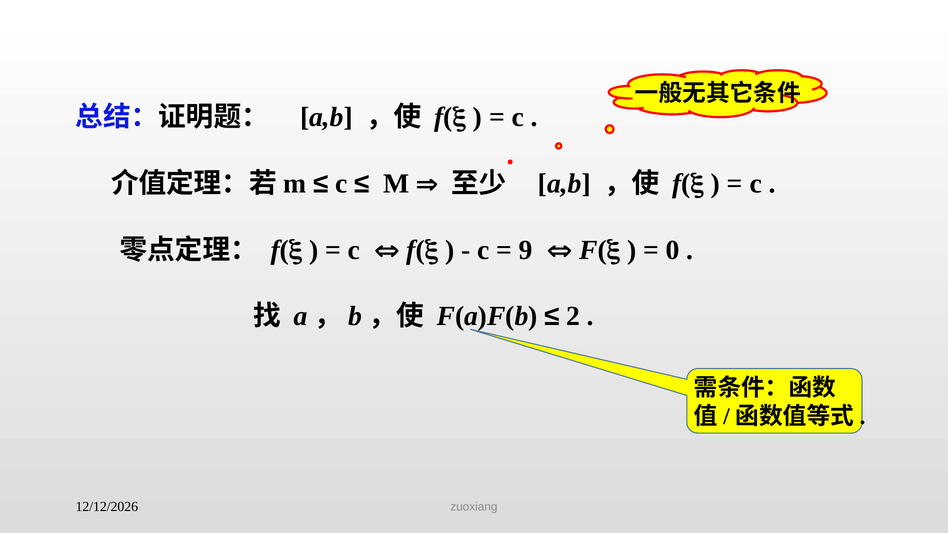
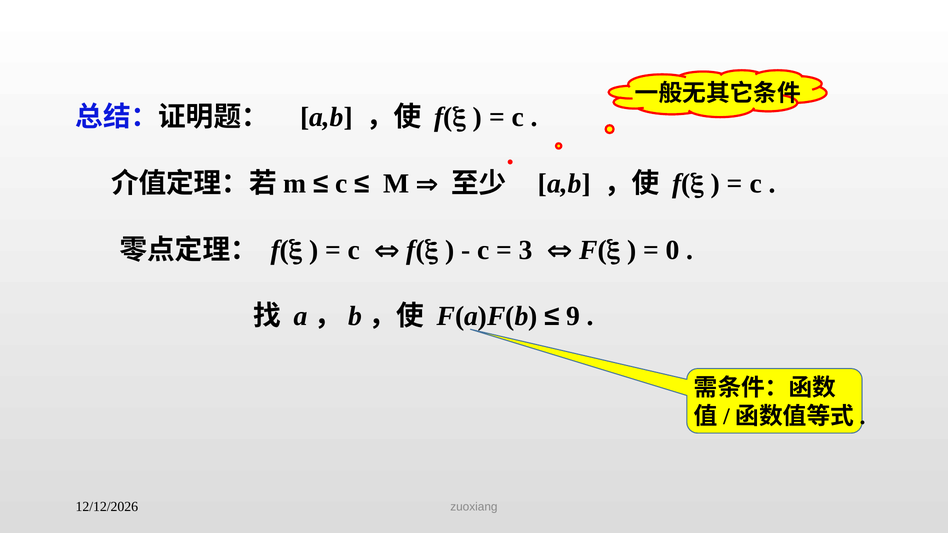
9: 9 -> 3 (526, 250)
2: 2 -> 9 (573, 316)
